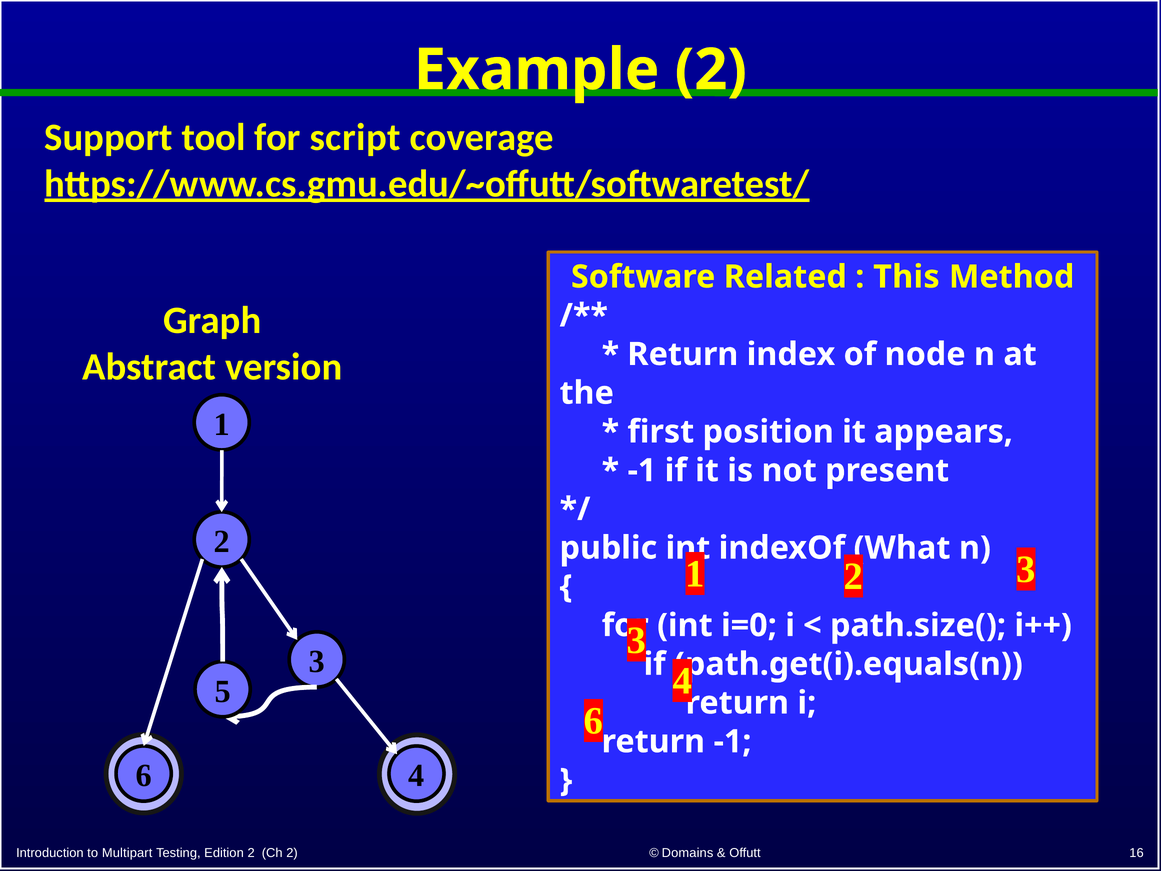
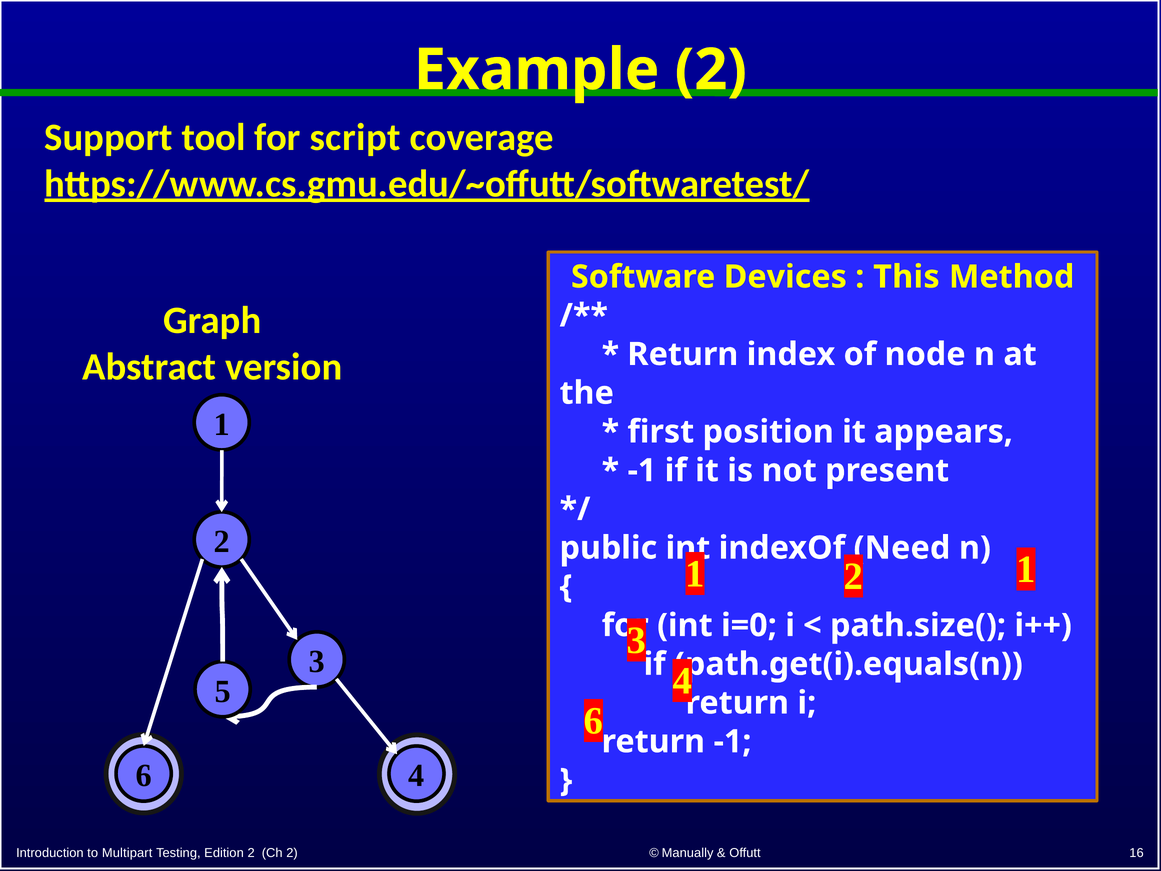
Related: Related -> Devices (785, 277)
What: What -> Need (902, 548)
3: 3 -> 1 (1026, 569)
Domains: Domains -> Manually (688, 853)
